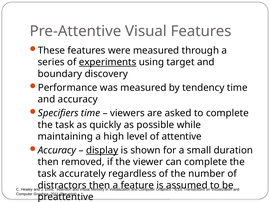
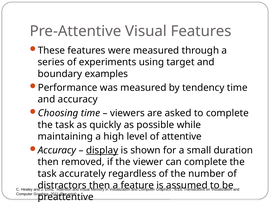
experiments underline: present -> none (108, 62)
discovery: discovery -> examples (106, 74)
Specifiers: Specifiers -> Choosing (58, 113)
